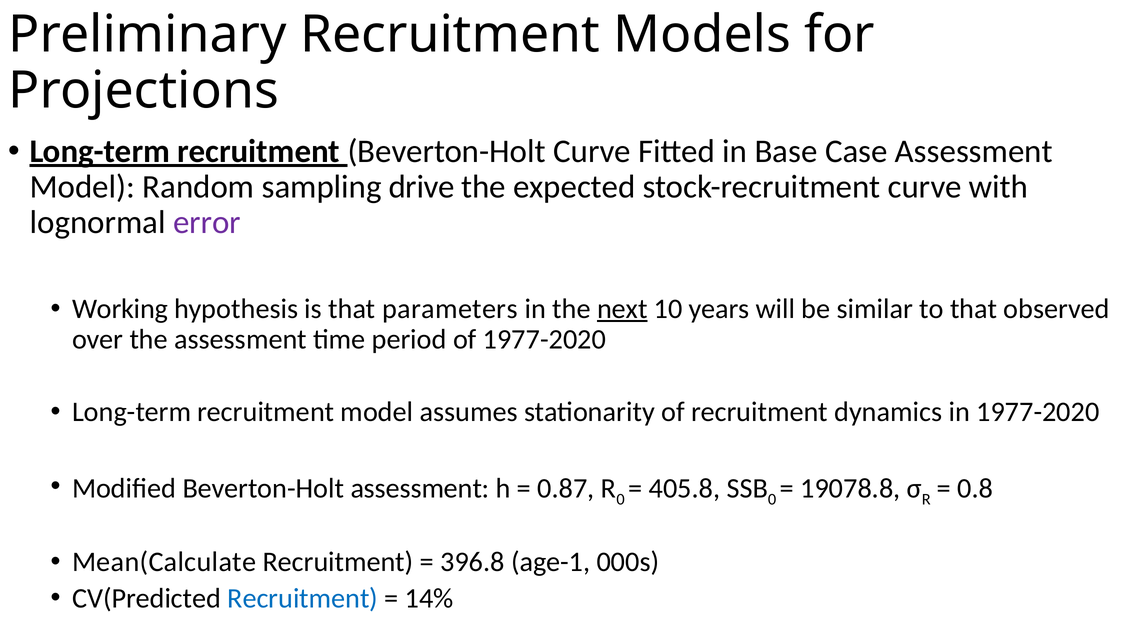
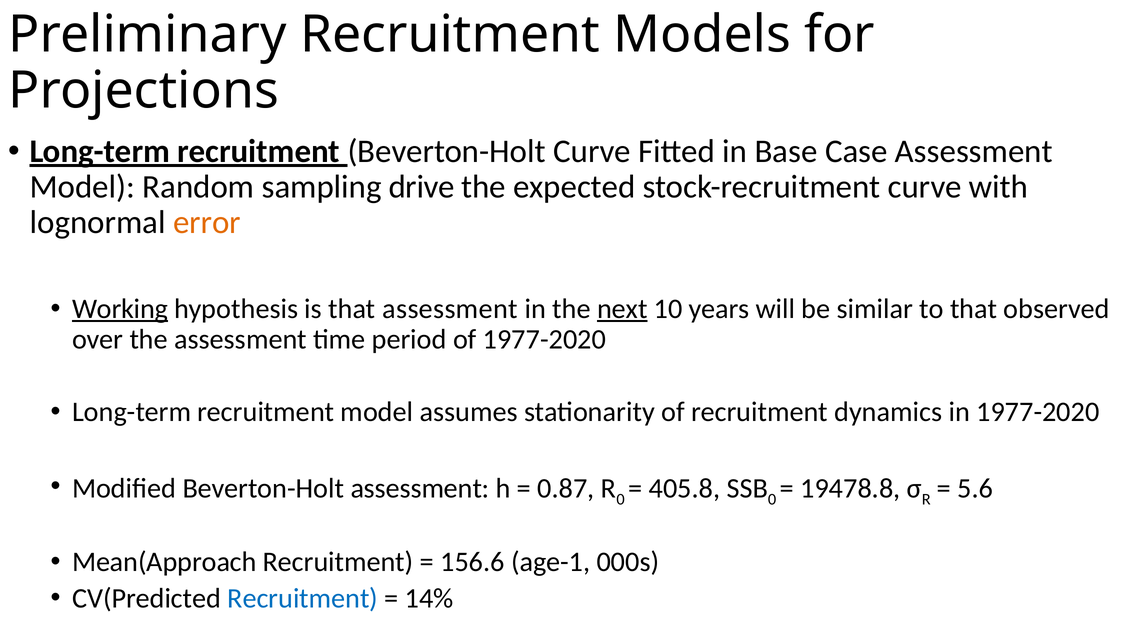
error colour: purple -> orange (207, 222)
Working underline: none -> present (120, 309)
that parameters: parameters -> assessment (450, 309)
19078.8: 19078.8 -> 19478.8 (850, 488)
0.8: 0.8 -> 5.6 (975, 488)
Mean(Calculate: Mean(Calculate -> Mean(Approach (164, 562)
396.8: 396.8 -> 156.6 (472, 562)
